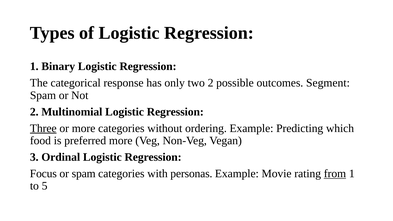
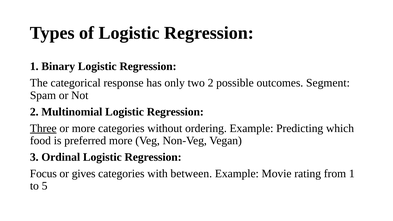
or spam: spam -> gives (84, 174)
personas: personas -> between (191, 174)
from underline: present -> none (335, 174)
